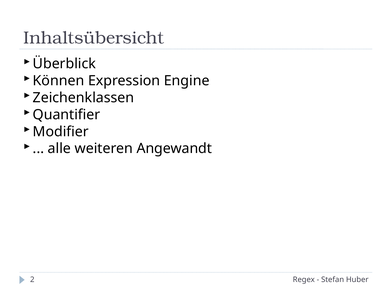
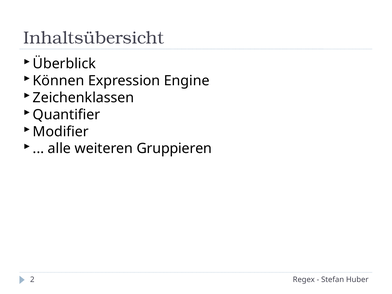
Angewandt: Angewandt -> Gruppieren (174, 149)
